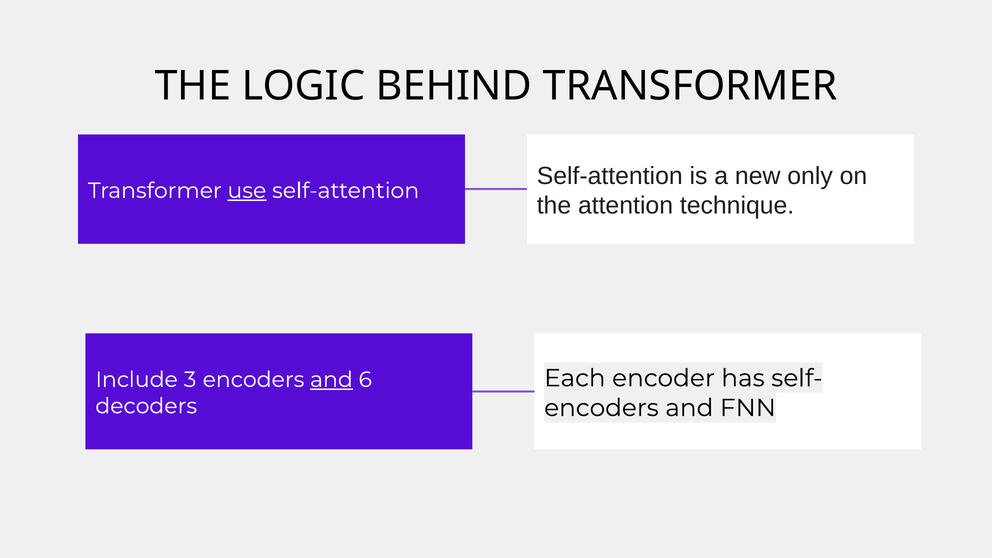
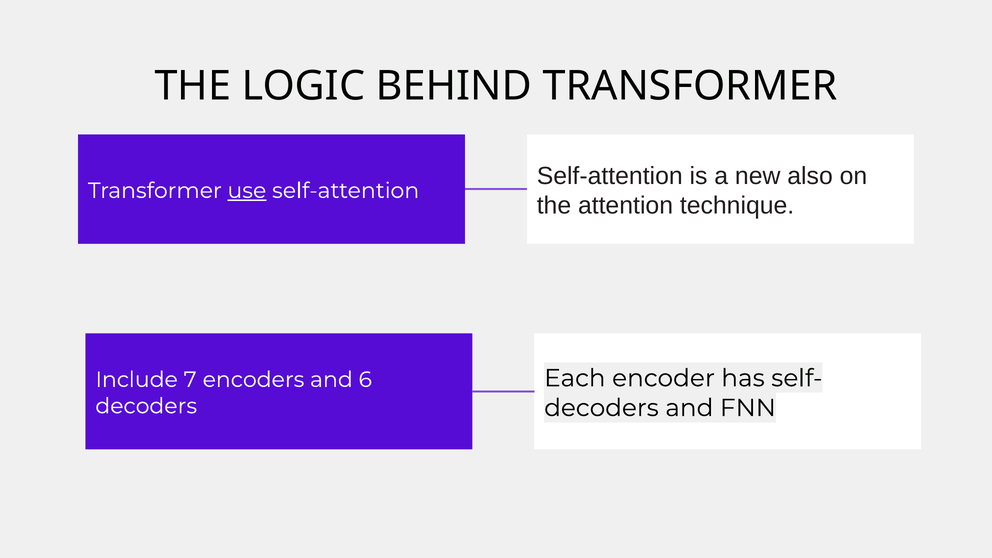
only: only -> also (810, 176)
3: 3 -> 7 (190, 380)
and underline: present -> none (331, 380)
encoders: encoders -> decoders (601, 408)
